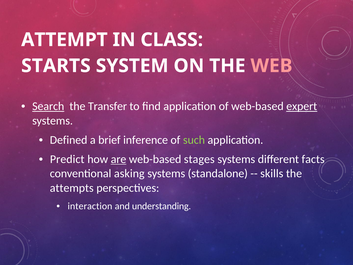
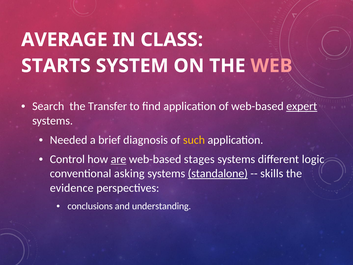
ATTEMPT: ATTEMPT -> AVERAGE (64, 40)
Search underline: present -> none (48, 106)
Defined: Defined -> Needed (69, 140)
inference: inference -> diagnosis (146, 140)
such colour: light green -> yellow (194, 140)
Predict: Predict -> Control (67, 159)
facts: facts -> logic (313, 159)
standalone underline: none -> present (218, 173)
attempts: attempts -> evidence (72, 188)
interaction: interaction -> conclusions (90, 206)
